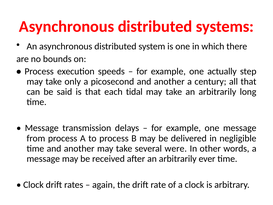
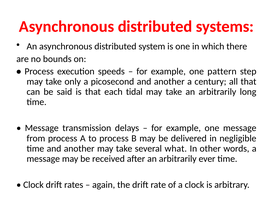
actually: actually -> pattern (222, 71)
were: were -> what (176, 148)
